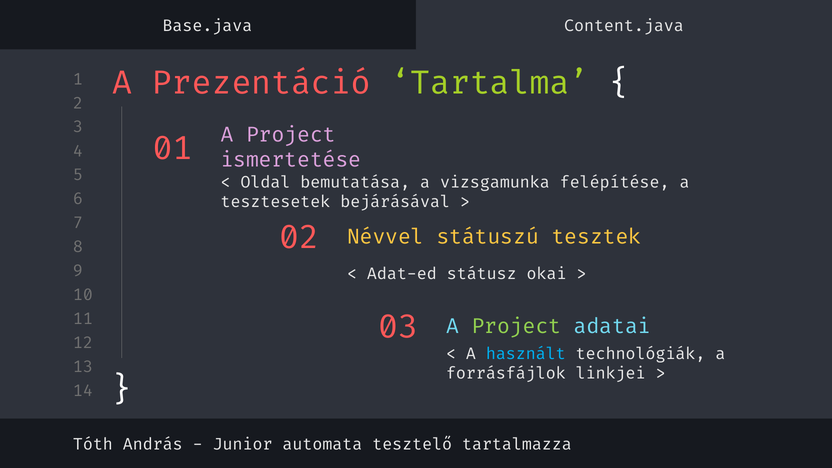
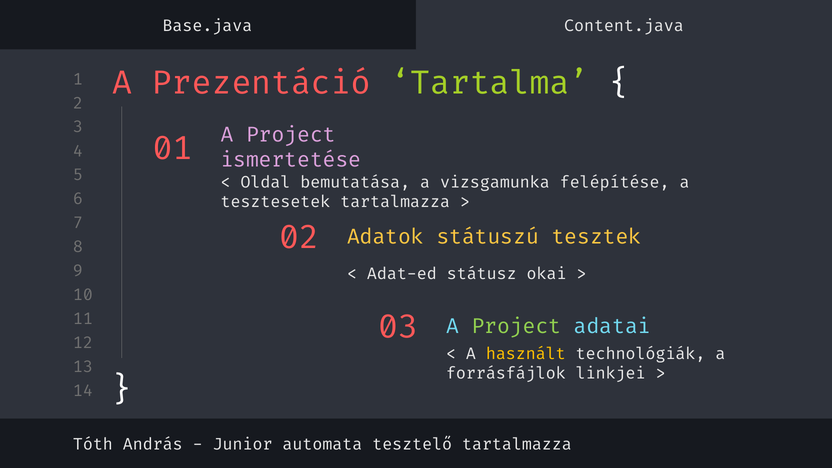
tesztesetek bejárásával: bejárásával -> tartalmazza (395, 202)
Névvel: Névvel -> Adatok (385, 237)
használt colour: light blue -> yellow (526, 354)
